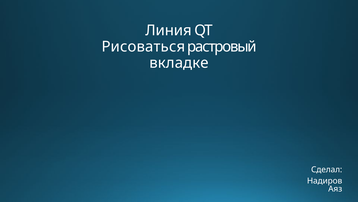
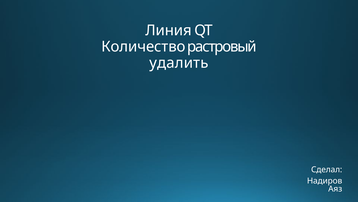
Рисоваться: Рисоваться -> Количество (143, 47)
вкладке: вкладке -> удалить (179, 63)
